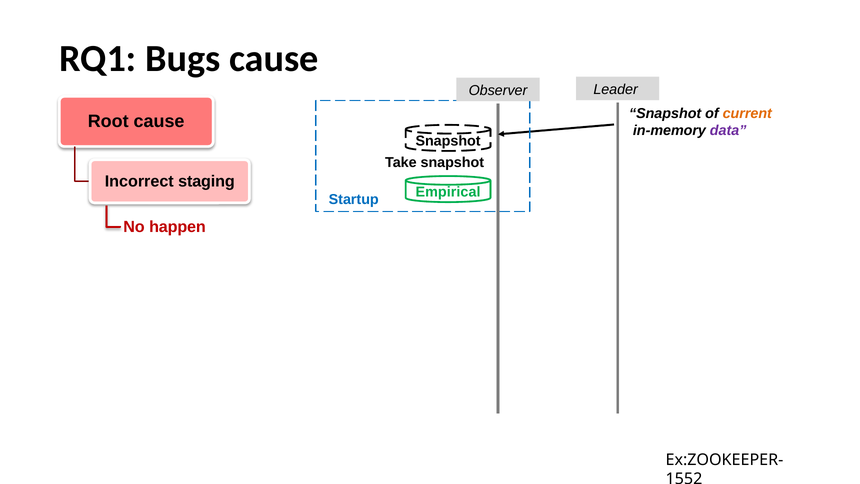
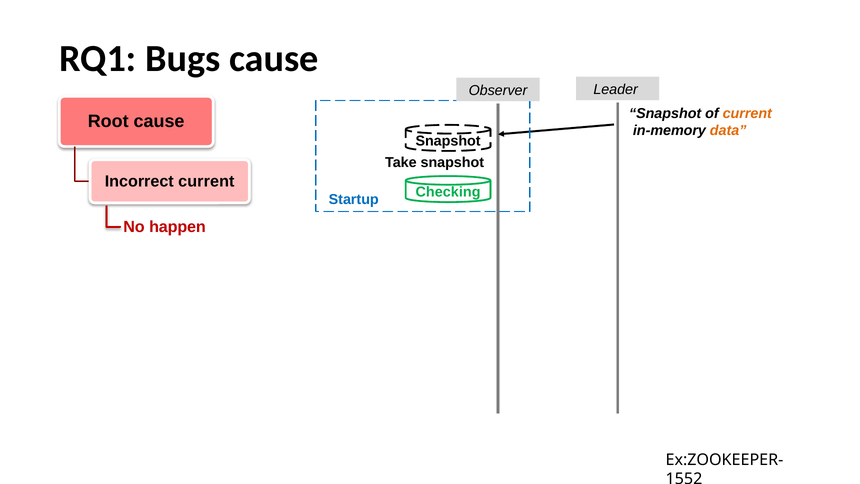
data colour: purple -> orange (728, 131)
staging: staging -> current (206, 181)
Empirical: Empirical -> Checking (448, 192)
